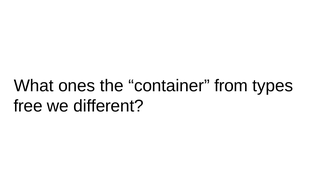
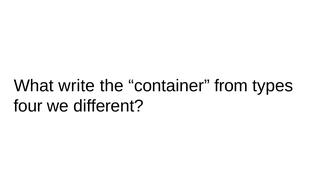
ones: ones -> write (77, 86)
free: free -> four (28, 106)
